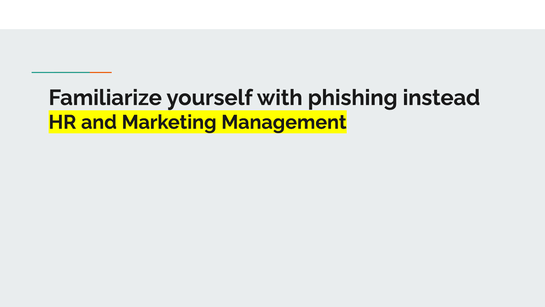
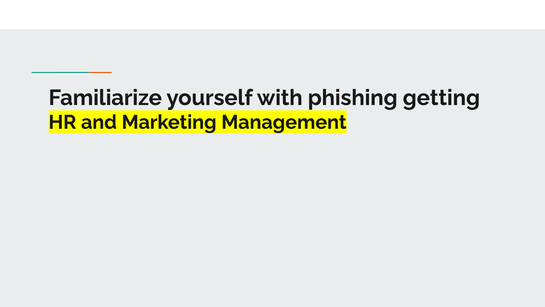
instead: instead -> getting (441, 98)
